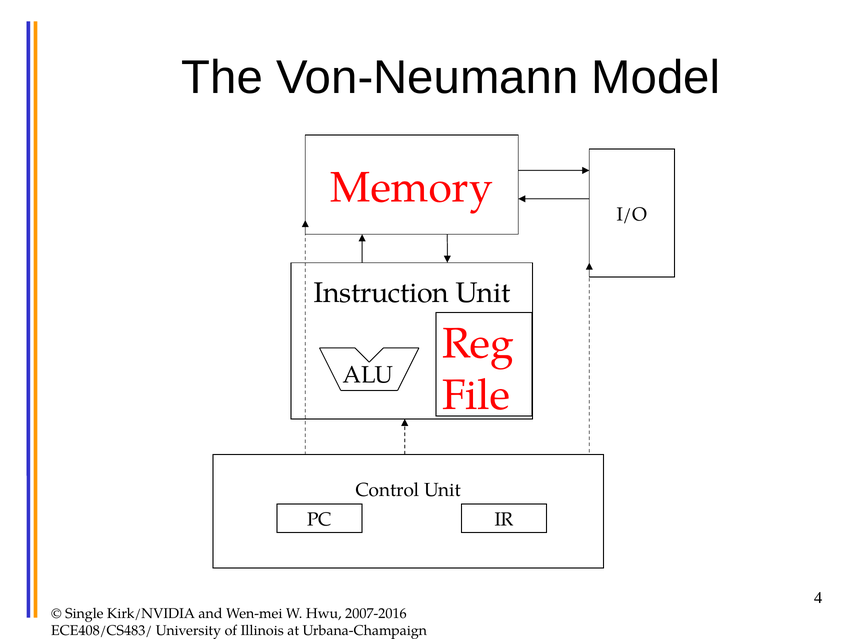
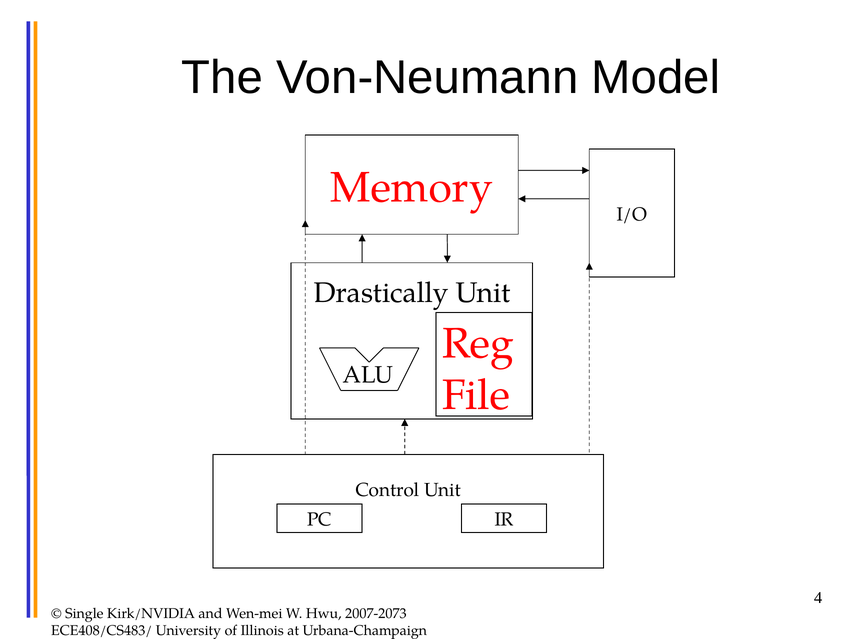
Instruction: Instruction -> Drastically (381, 293)
2007-2016: 2007-2016 -> 2007-2073 (376, 614)
